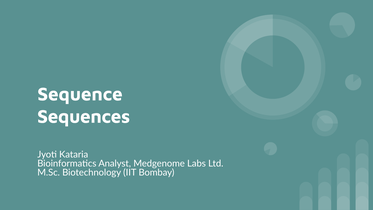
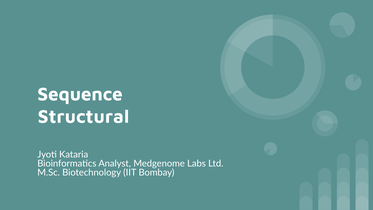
Sequences: Sequences -> Structural (83, 117)
